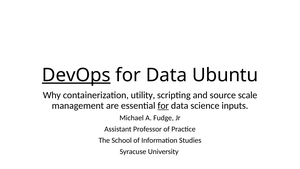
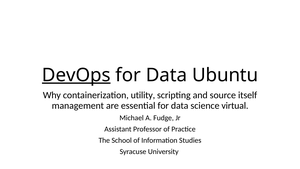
scale: scale -> itself (248, 95)
for underline: present -> none (163, 105)
inputs: inputs -> virtual (235, 105)
